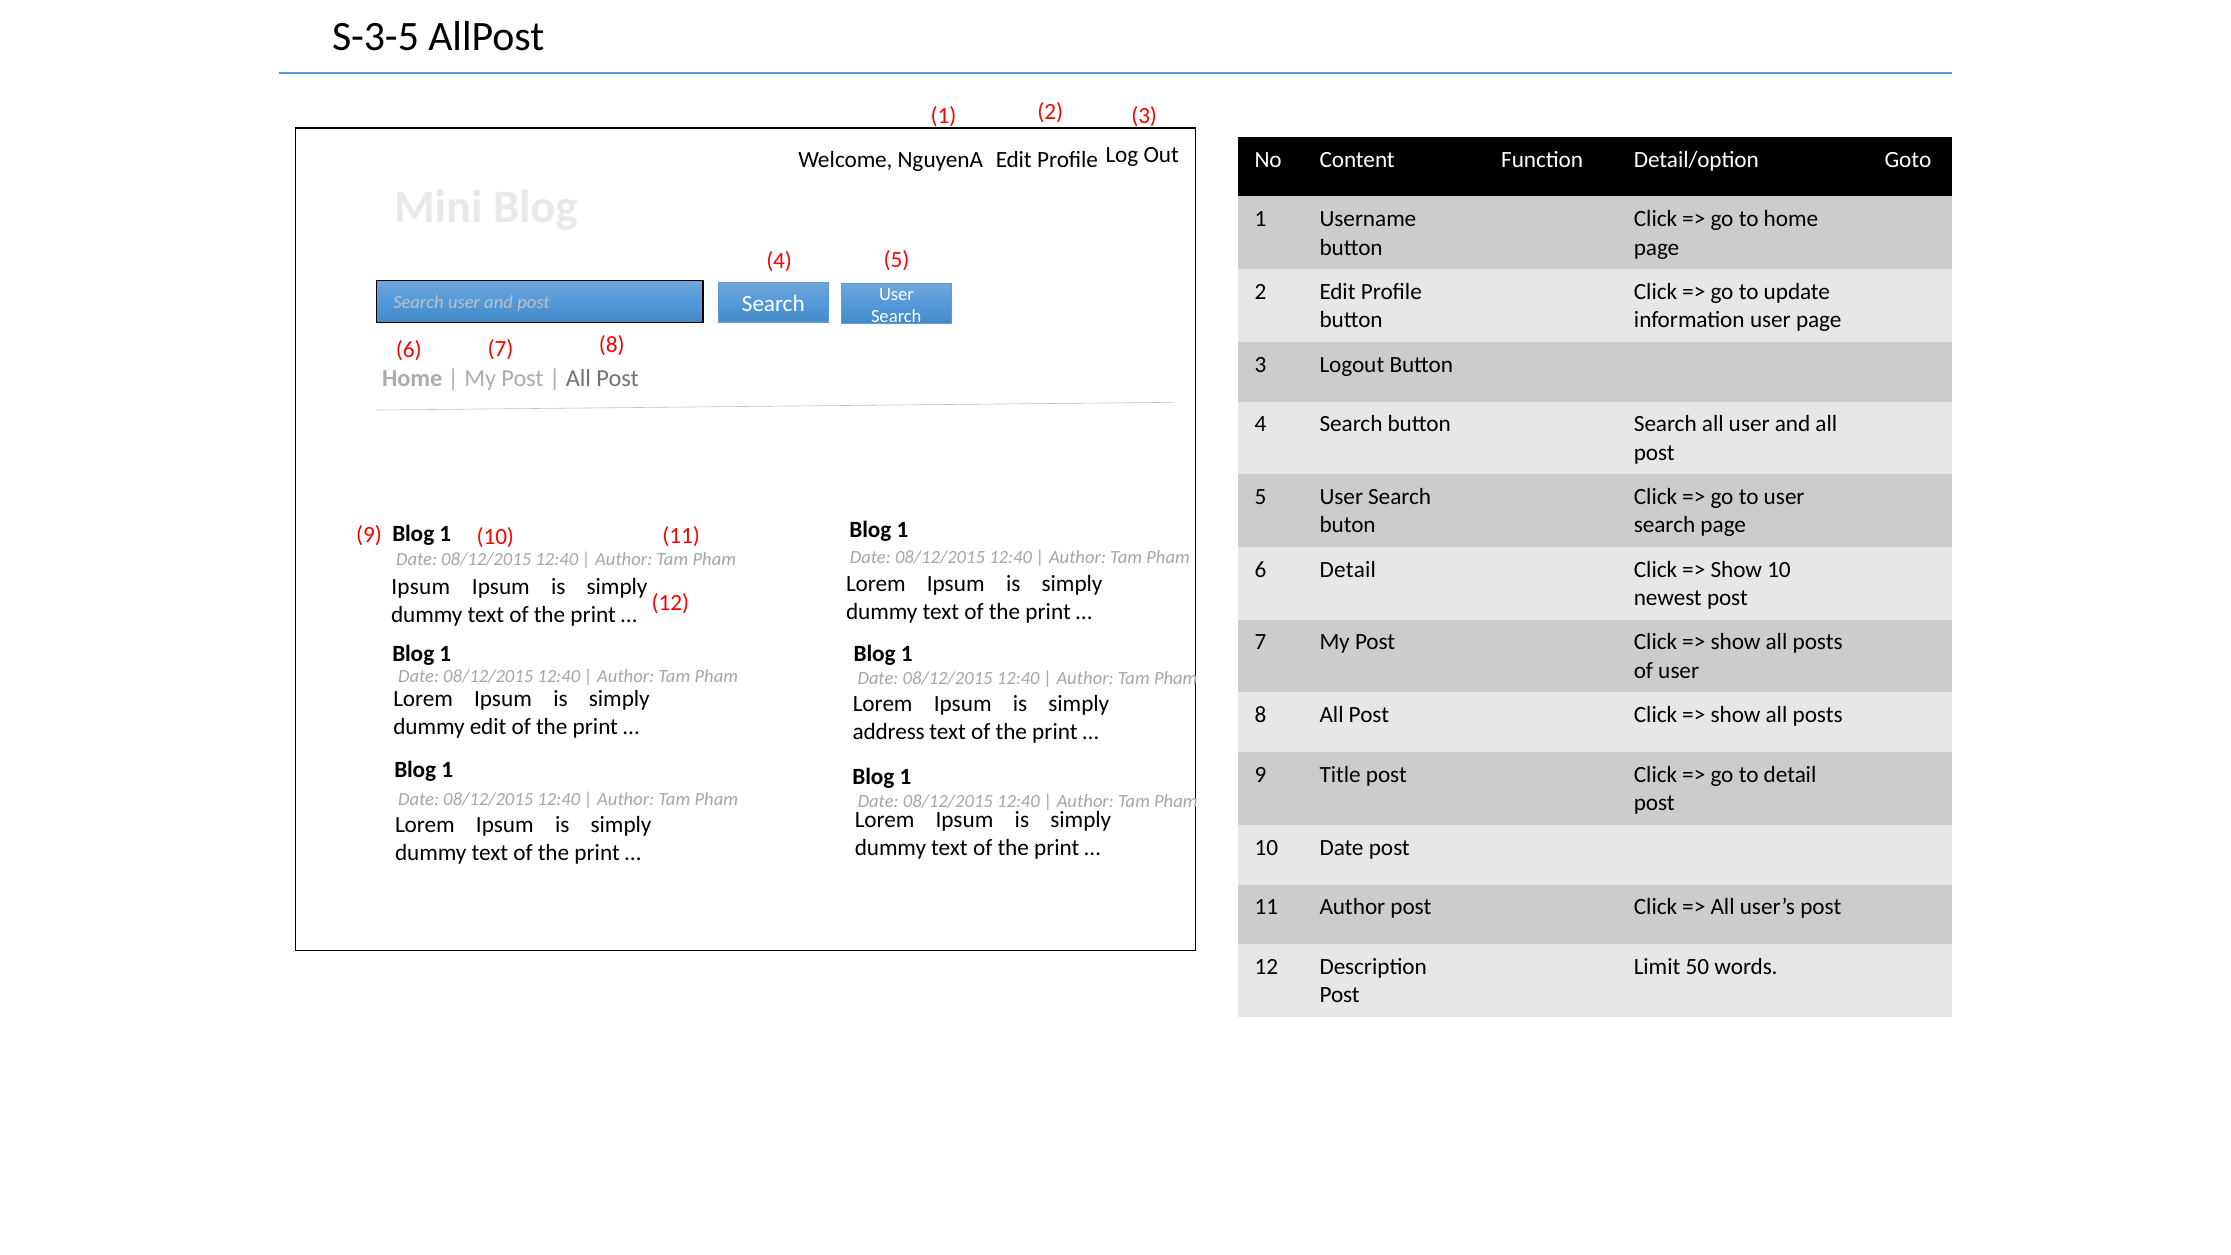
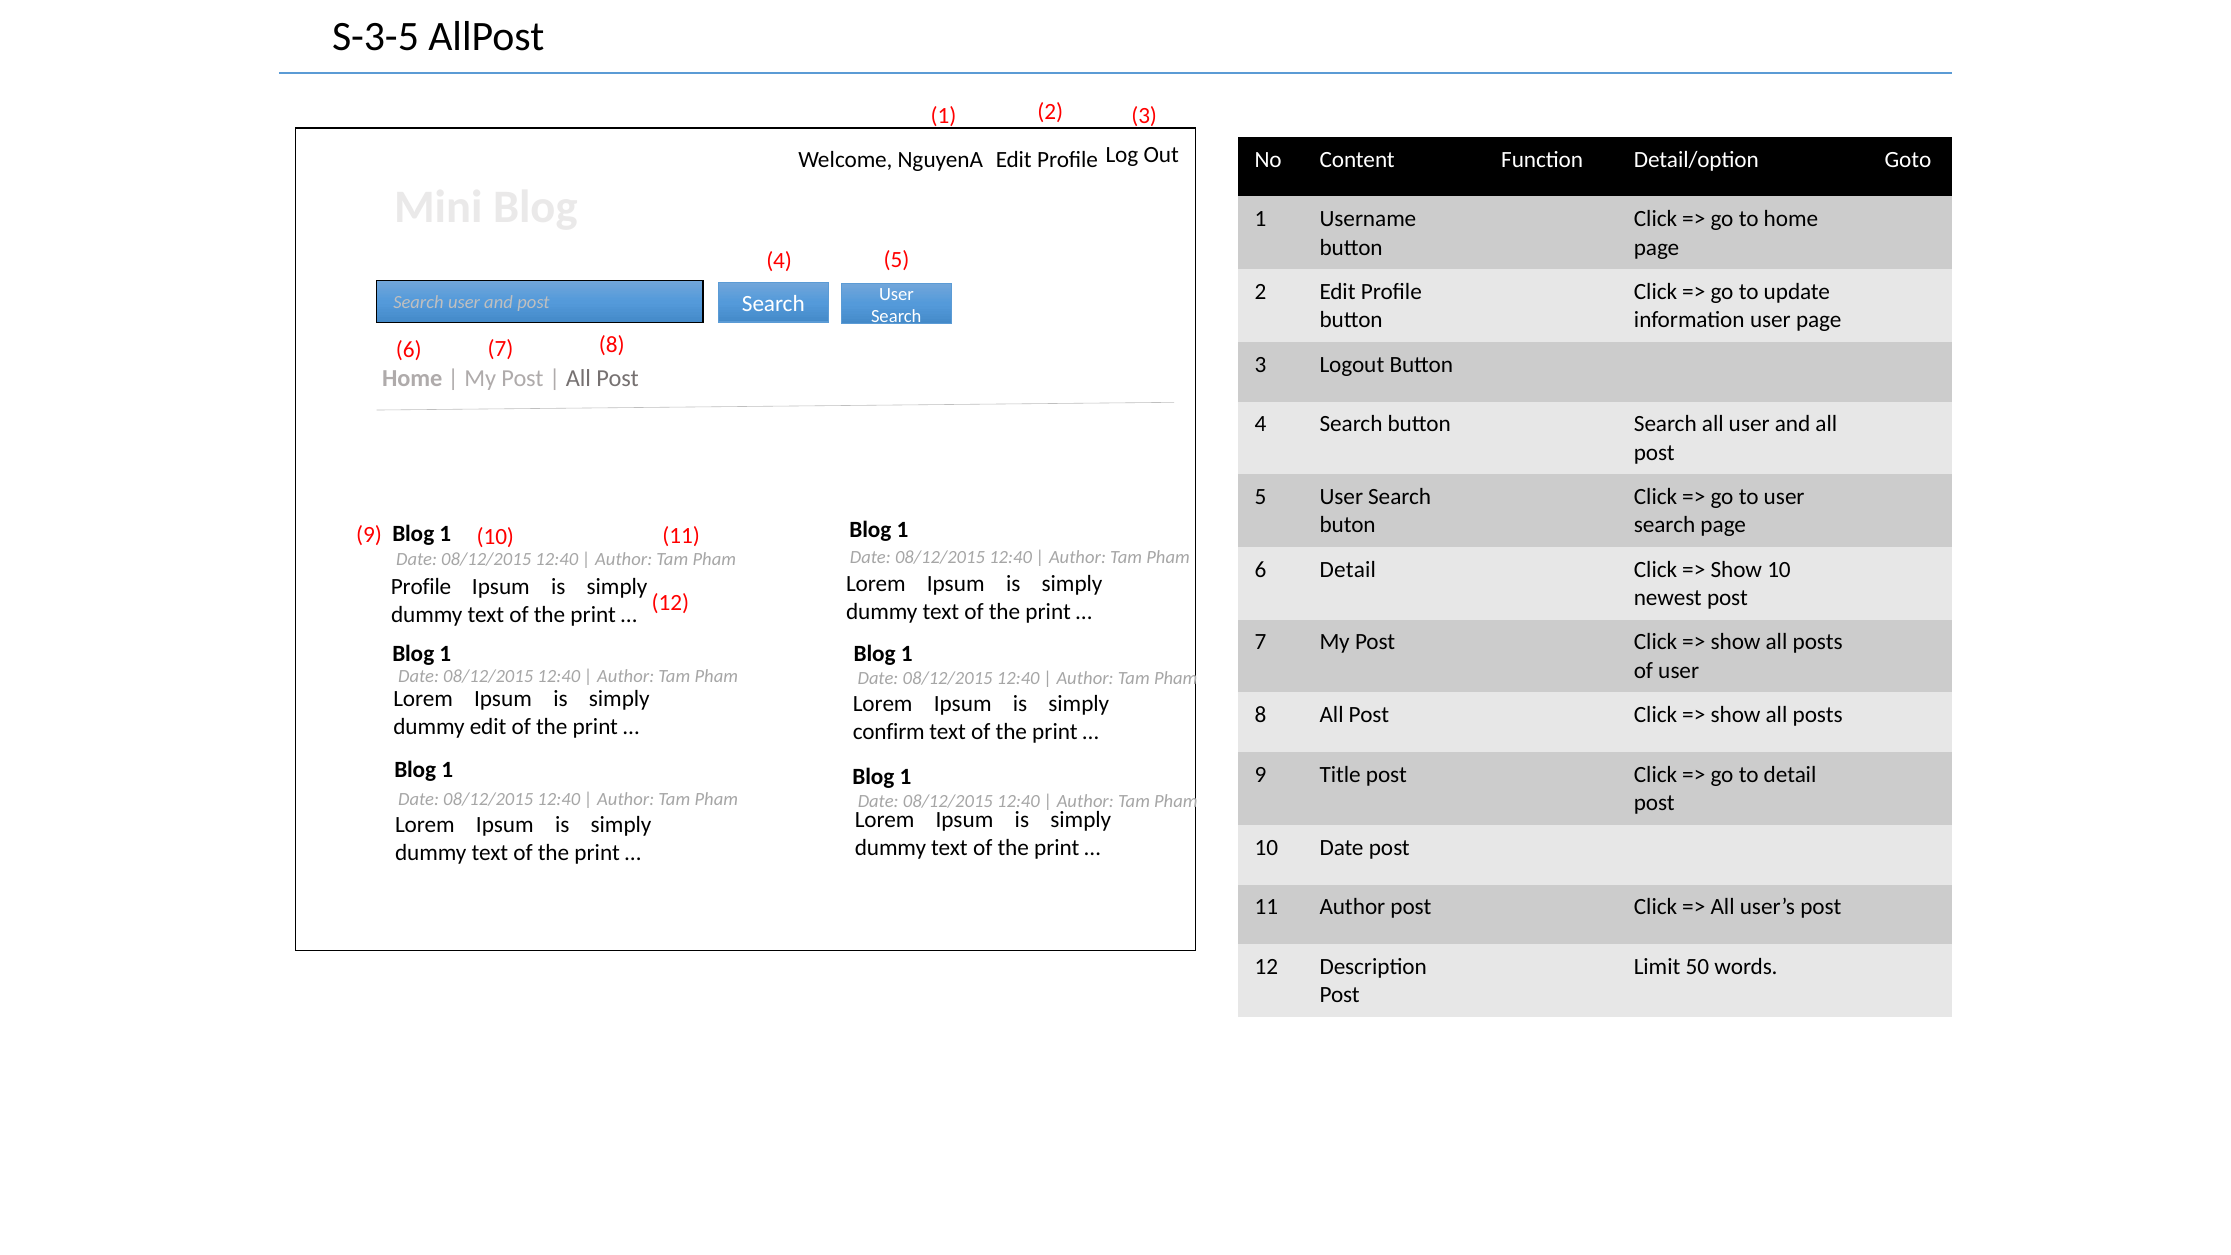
Ipsum: Ipsum -> Profile (421, 586)
address: address -> confirm (889, 732)
